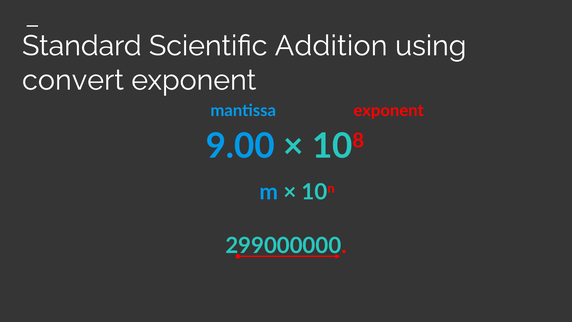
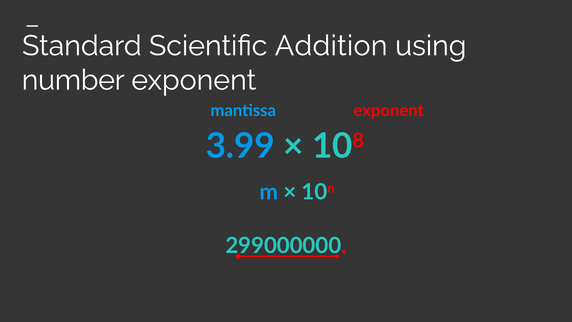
convert: convert -> number (73, 80)
9.00: 9.00 -> 3.99 (240, 146)
